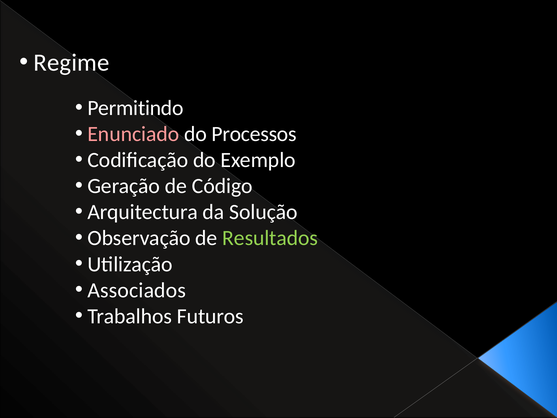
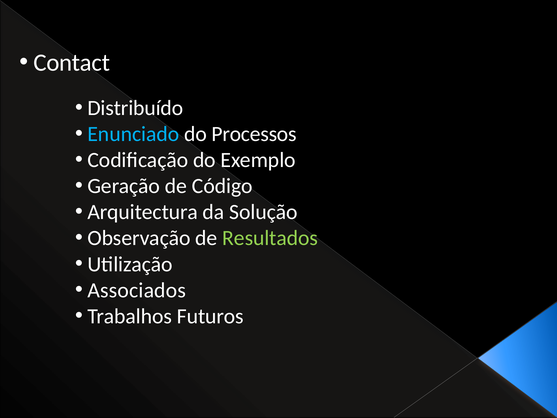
Regime: Regime -> Contact (72, 63)
Permitindo: Permitindo -> Distribuído (135, 108)
Enunciado colour: pink -> light blue (133, 134)
